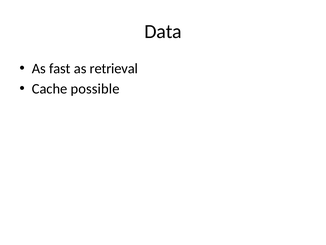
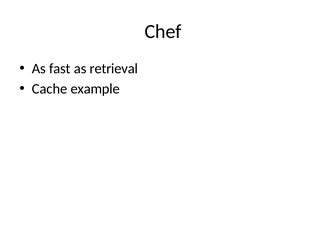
Data: Data -> Chef (163, 32)
possible: possible -> example (95, 89)
